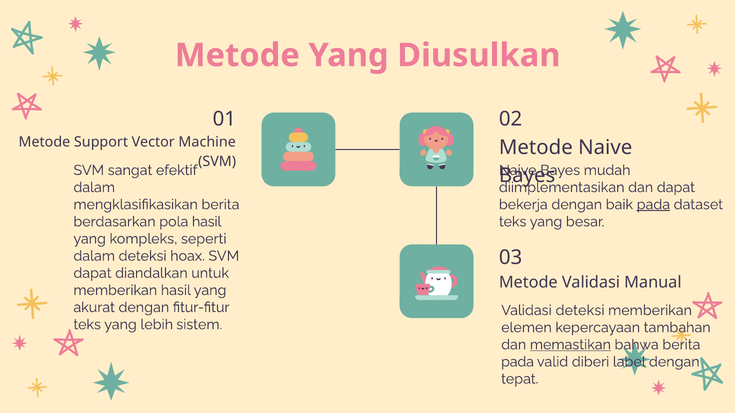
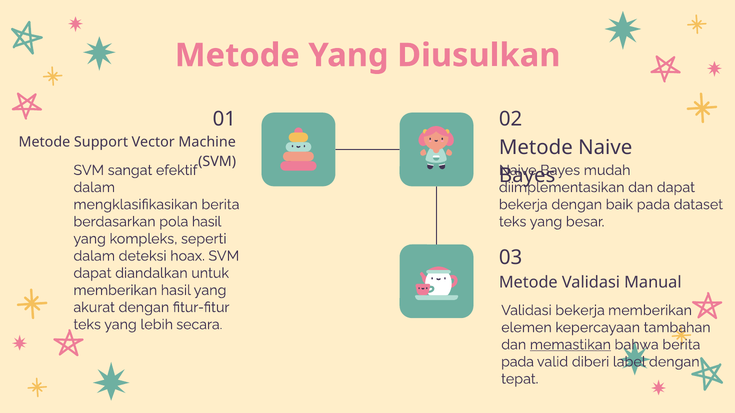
pada underline: present -> none (653, 205)
Validasi deteksi: deteksi -> bekerja (580, 311)
sistem: sistem -> secara (199, 325)
